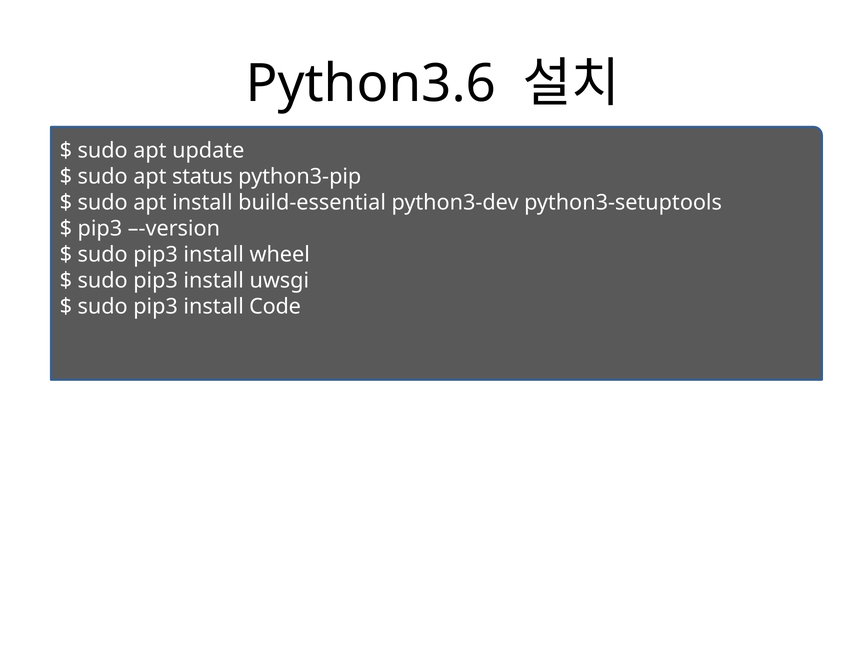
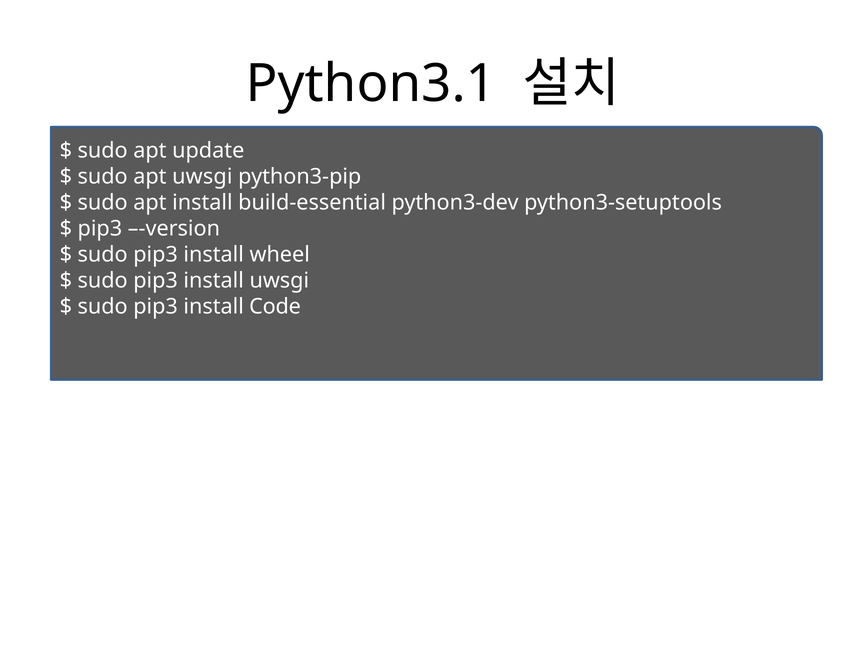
Python3.6: Python3.6 -> Python3.1 (371, 84)
apt status: status -> uwsgi (202, 177)
